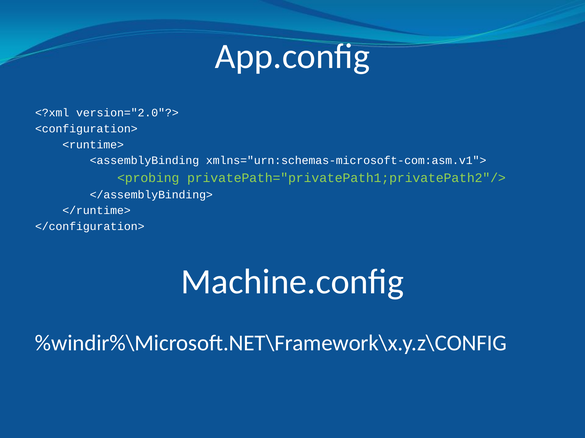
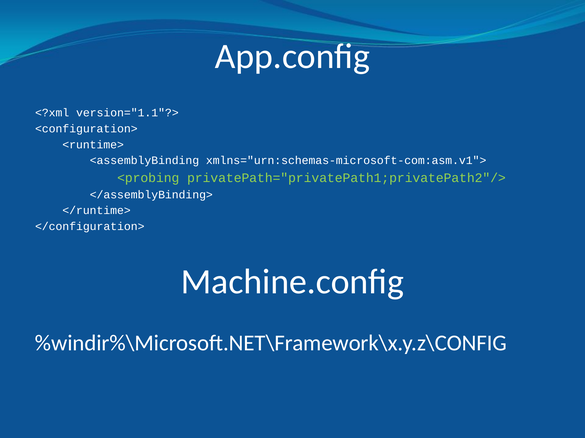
version="2.0"?>: version="2.0"?> -> version="1.1"?> (127, 113)
